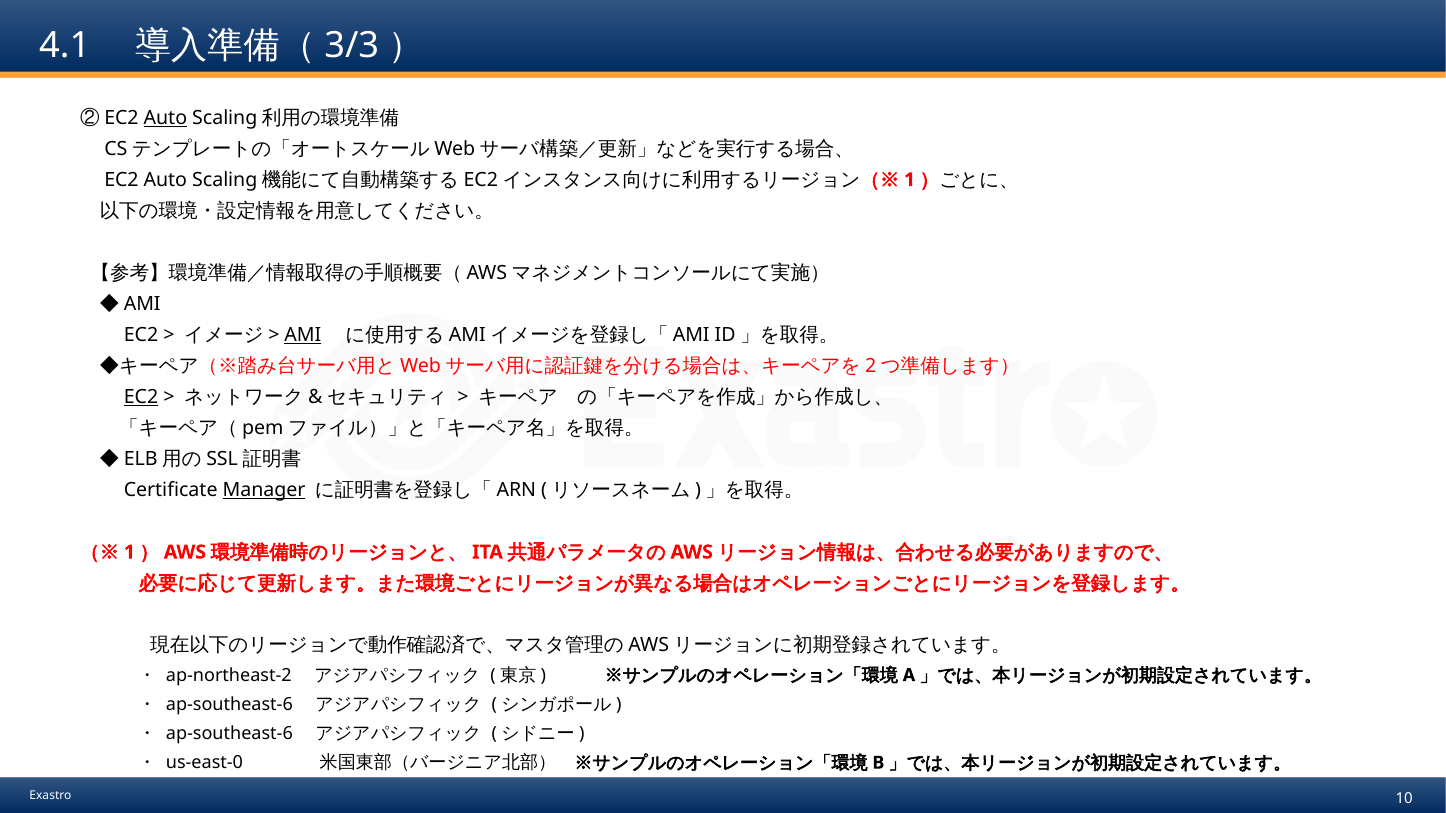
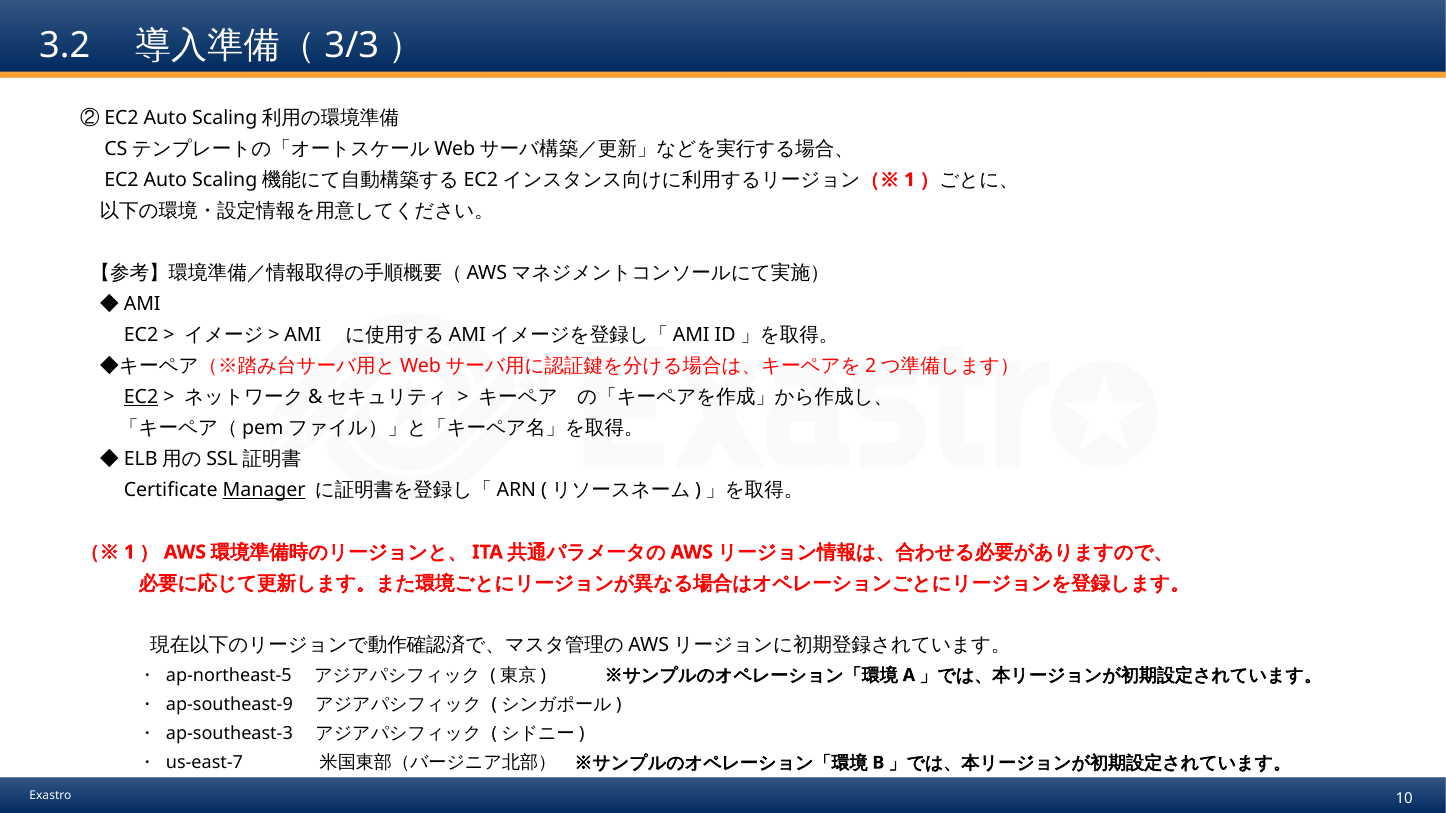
4.1: 4.1 -> 3.2 (65, 46)
Auto underline: present -> none (165, 118)
AMI underline: present -> none (303, 335)
ap-northeast-2: ap-northeast-2 -> ap-northeast-5 (229, 675)
ap-southeast-6: ap-southeast-6 -> ap-southeast-9 (229, 705)
ap-southeast-6: ap-southeast-6 -> ap-southeast-3 (229, 734)
us-east-0: us-east-0 -> us-east-7 (204, 763)
